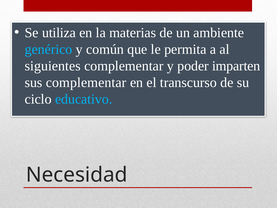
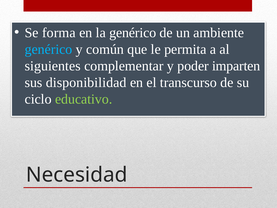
utiliza: utiliza -> forma (59, 33)
la materias: materias -> genérico (133, 33)
sus complementar: complementar -> disponibilidad (86, 82)
educativo colour: light blue -> light green (84, 99)
